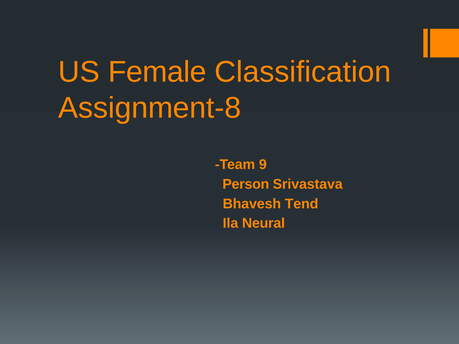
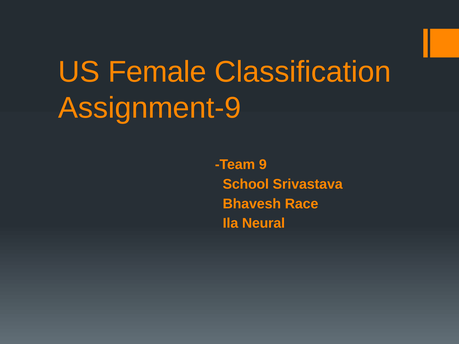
Assignment-8: Assignment-8 -> Assignment-9 (150, 108)
Person: Person -> School (246, 184)
Tend: Tend -> Race (302, 204)
